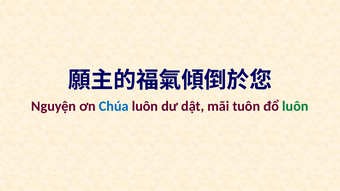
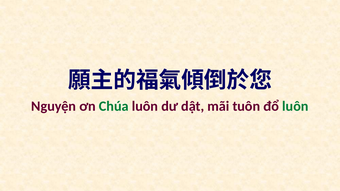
Chúa colour: blue -> green (114, 106)
